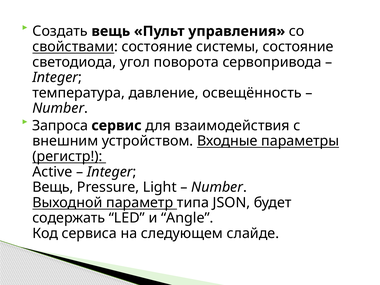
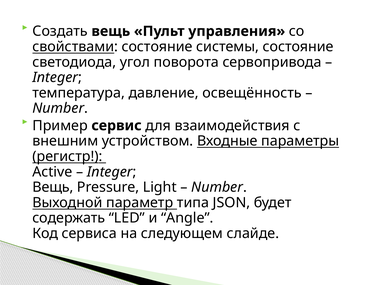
Запроса: Запроса -> Пример (60, 126)
